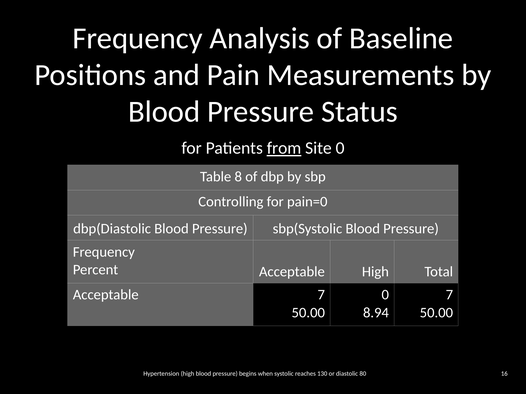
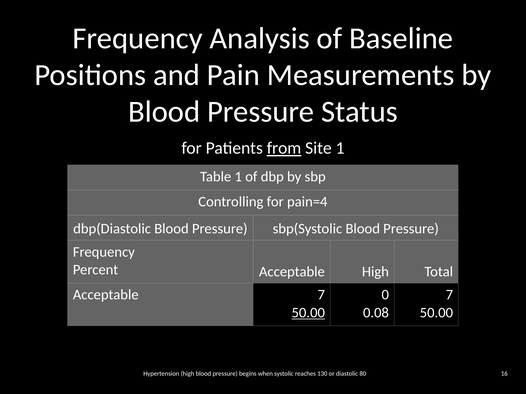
Site 0: 0 -> 1 (340, 148)
Table 8: 8 -> 1 (238, 177)
pain=0: pain=0 -> pain=4 (307, 202)
50.00 underline: none -> present (308, 313)
8.94: 8.94 -> 0.08 (376, 313)
